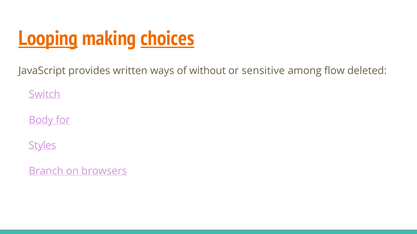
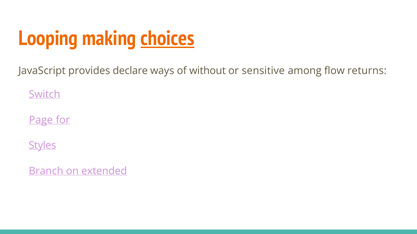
Looping underline: present -> none (48, 38)
written: written -> declare (130, 71)
deleted: deleted -> returns (367, 71)
Body: Body -> Page (41, 120)
browsers: browsers -> extended (104, 171)
